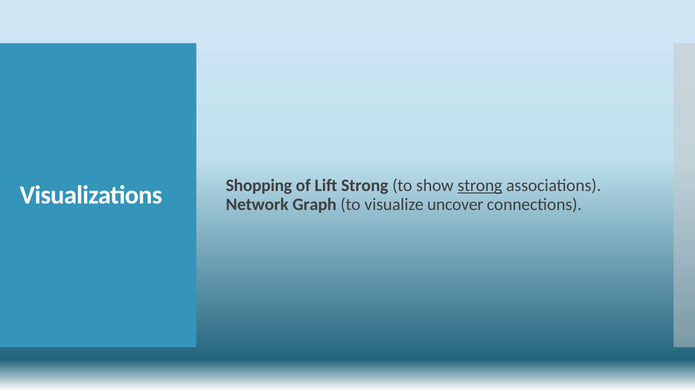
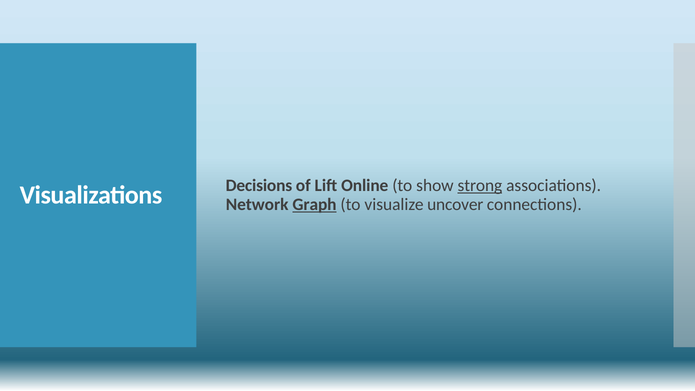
Shopping: Shopping -> Decisions (259, 186)
Lift Strong: Strong -> Online (365, 186)
Graph underline: none -> present (314, 204)
